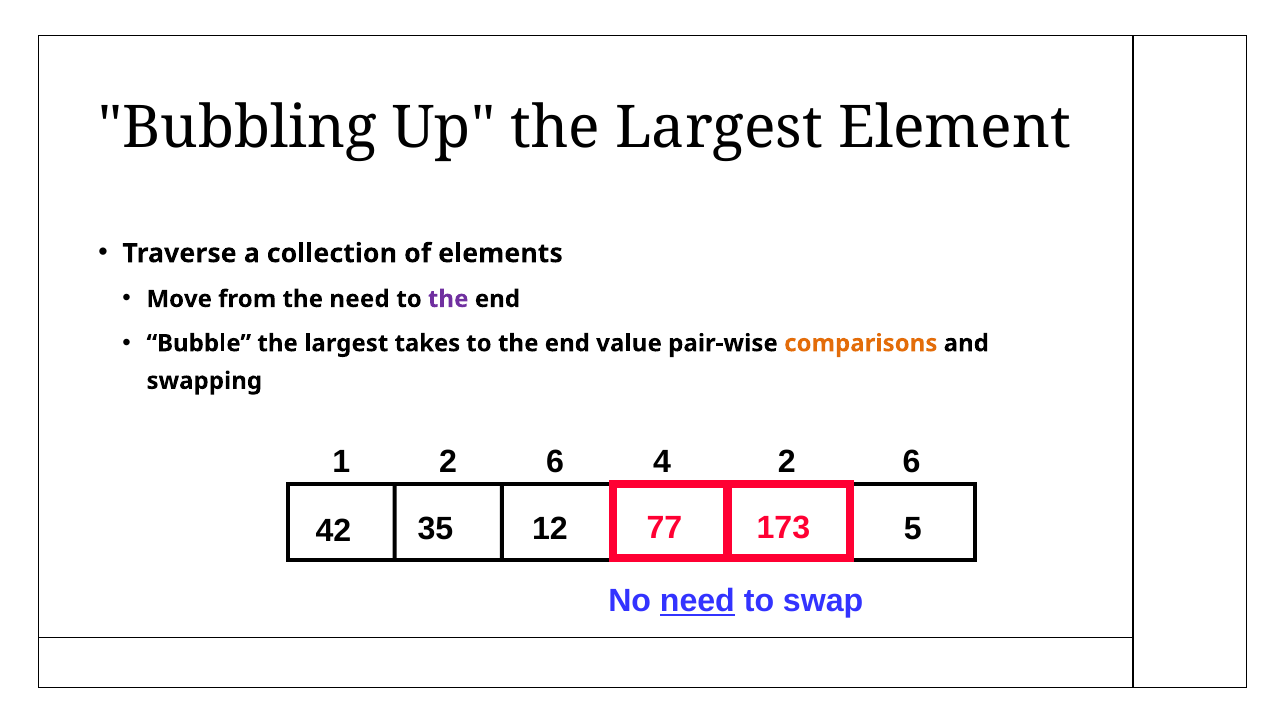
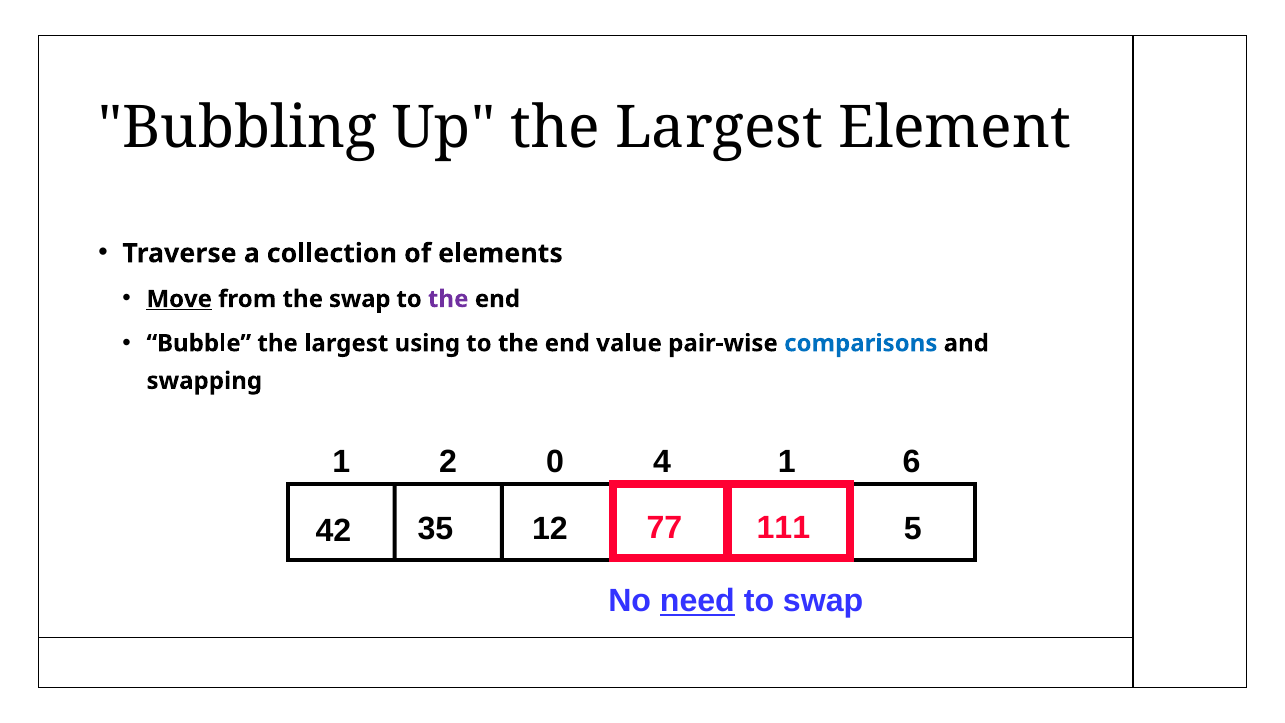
Move underline: none -> present (179, 299)
the need: need -> swap (360, 299)
takes: takes -> using (427, 343)
comparisons colour: orange -> blue (861, 343)
1 2 6: 6 -> 0 (555, 462)
4 2: 2 -> 1 (787, 462)
173: 173 -> 111 (783, 527)
